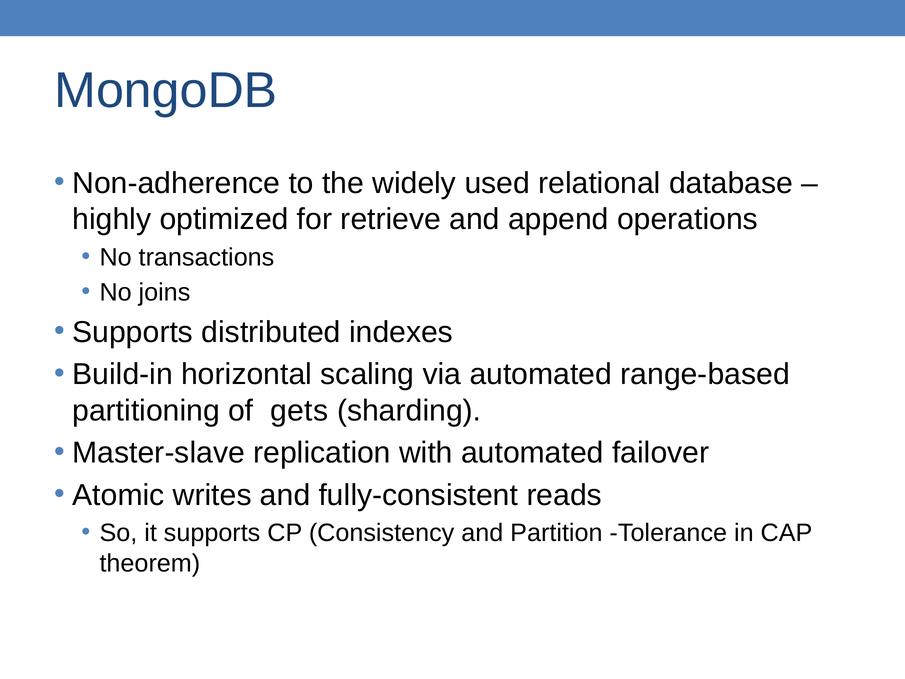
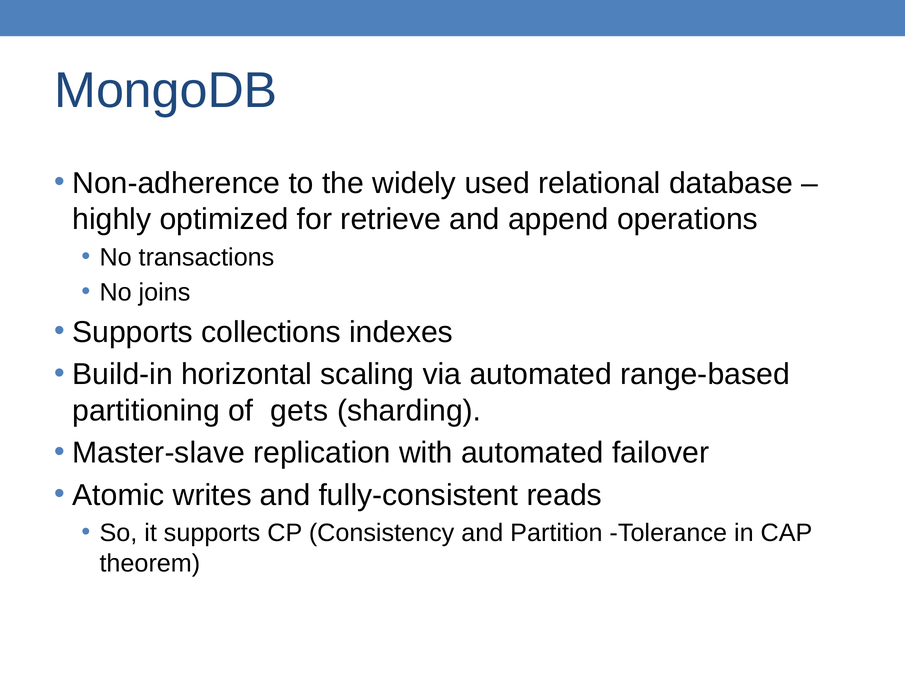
distributed: distributed -> collections (271, 332)
